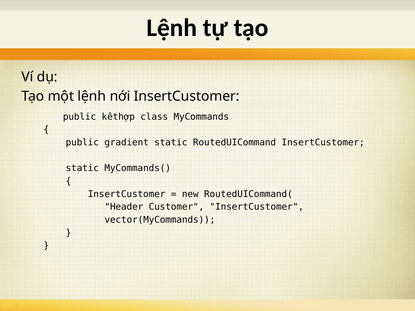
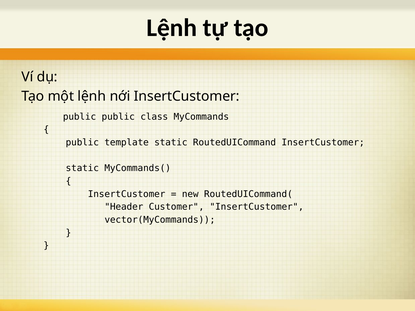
public kếthợp: kếthợp -> public (118, 117)
gradient: gradient -> template (127, 143)
